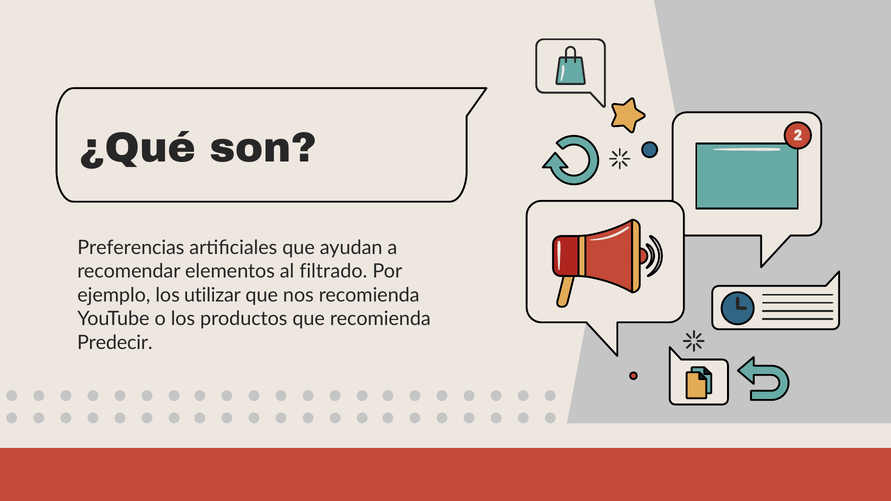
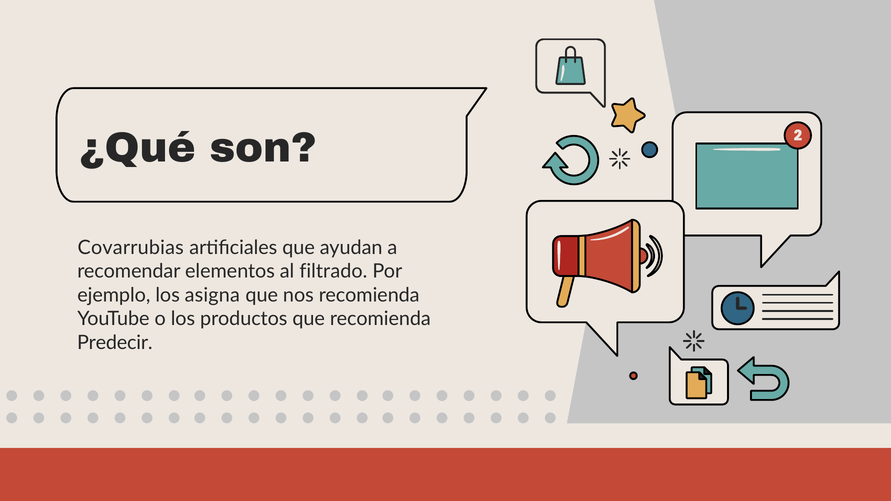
Preferencias: Preferencias -> Covarrubias (131, 248)
utilizar: utilizar -> asigna (212, 295)
